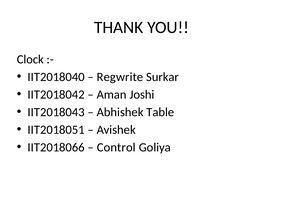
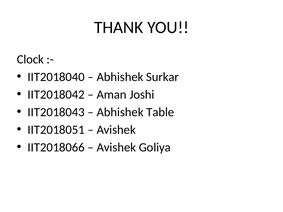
Regwrite: Regwrite -> Abhishek (120, 77)
Control: Control -> Avishek (116, 147)
